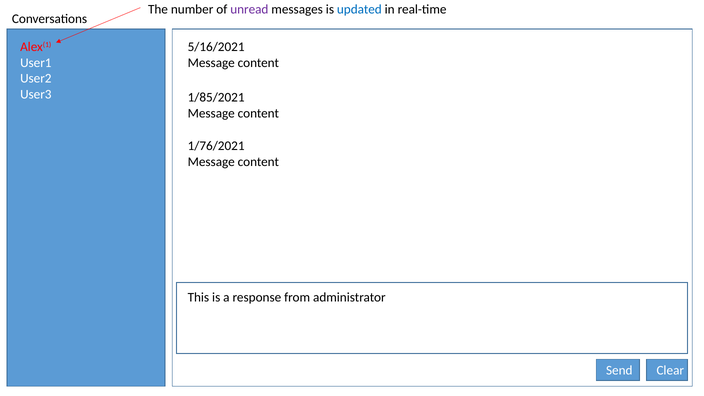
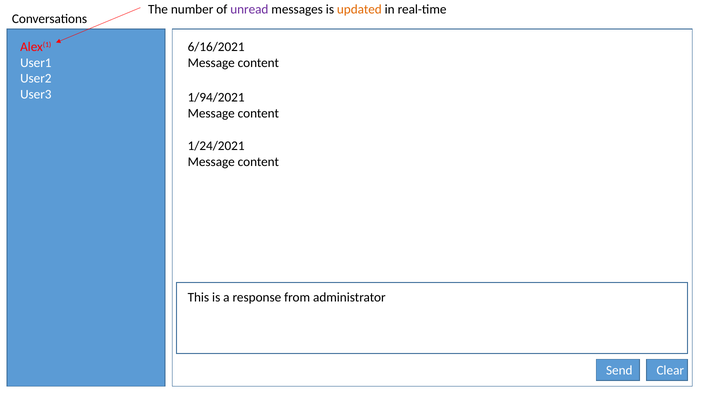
updated colour: blue -> orange (359, 10)
5/16/2021: 5/16/2021 -> 6/16/2021 (216, 47)
1/85/2021: 1/85/2021 -> 1/94/2021 (216, 98)
1/76/2021: 1/76/2021 -> 1/24/2021 (216, 146)
